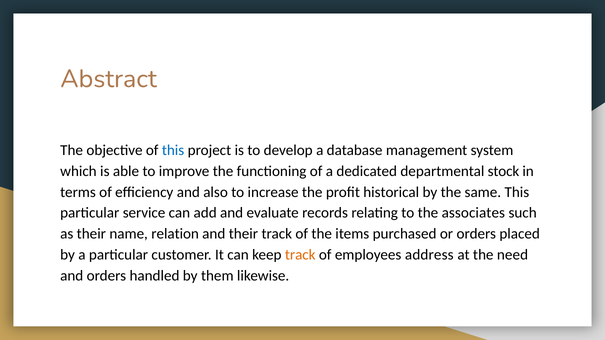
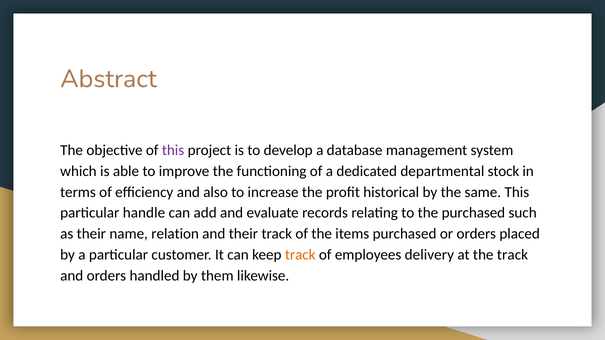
this colour: blue -> purple (173, 151)
service: service -> handle (144, 213)
the associates: associates -> purchased (473, 213)
address: address -> delivery (429, 255)
the need: need -> track (513, 255)
